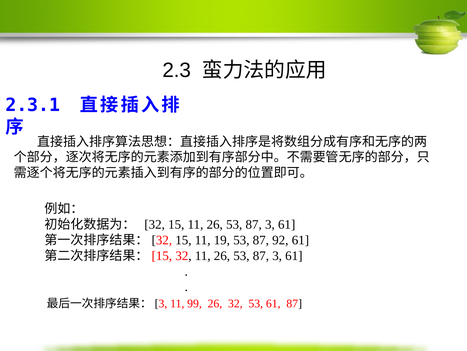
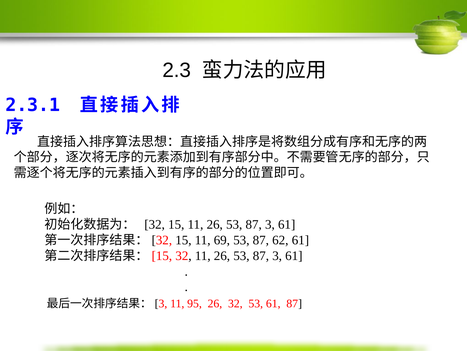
19: 19 -> 69 (222, 240)
92: 92 -> 62 (280, 240)
99: 99 -> 95 (195, 303)
